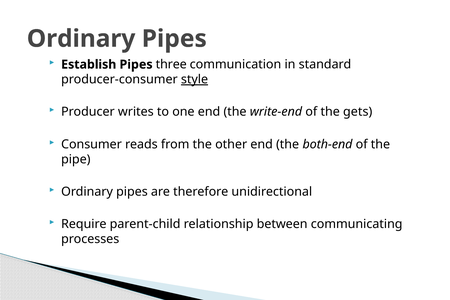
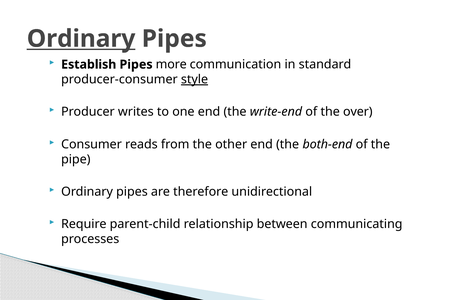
Ordinary underline: none -> present (81, 39)
three: three -> more (171, 64)
gets: gets -> over (358, 112)
